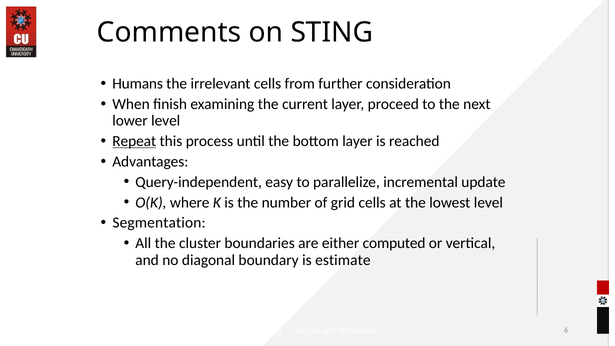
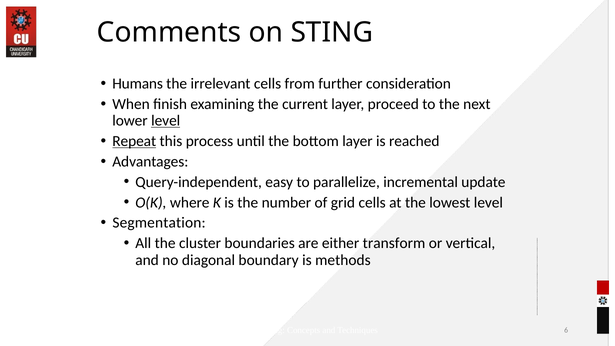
level underline: none -> present (166, 121)
computed: computed -> transform (394, 243)
estimate: estimate -> methods (343, 260)
